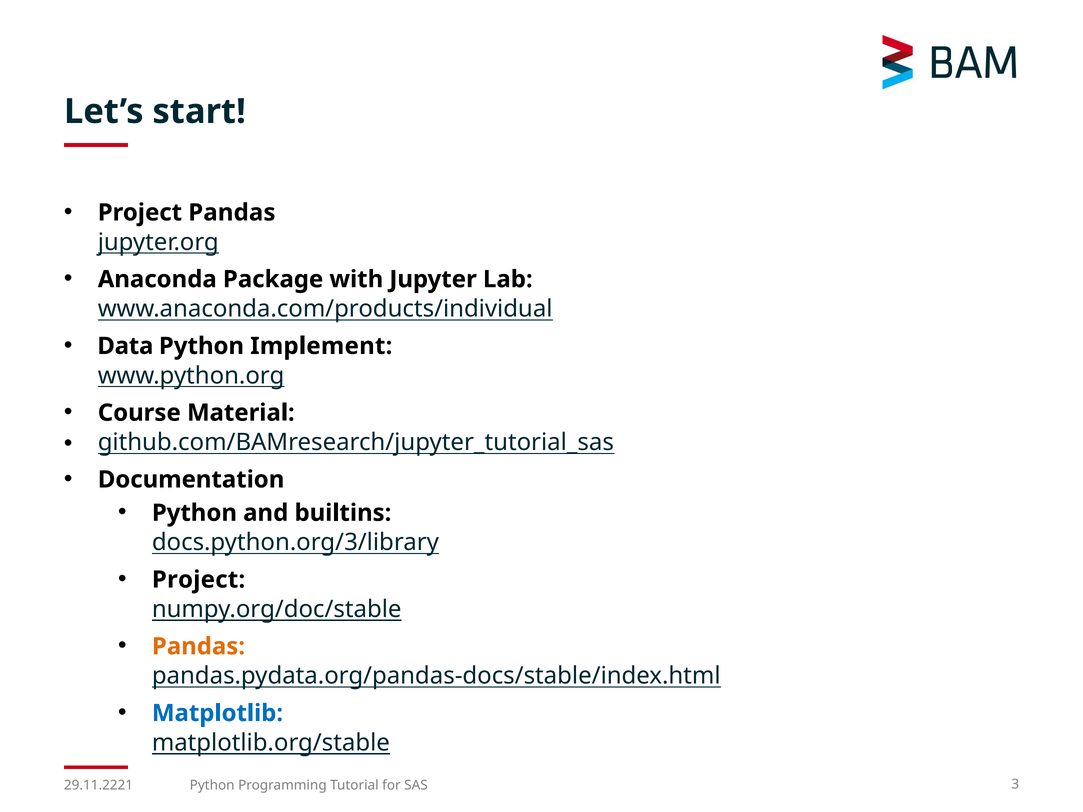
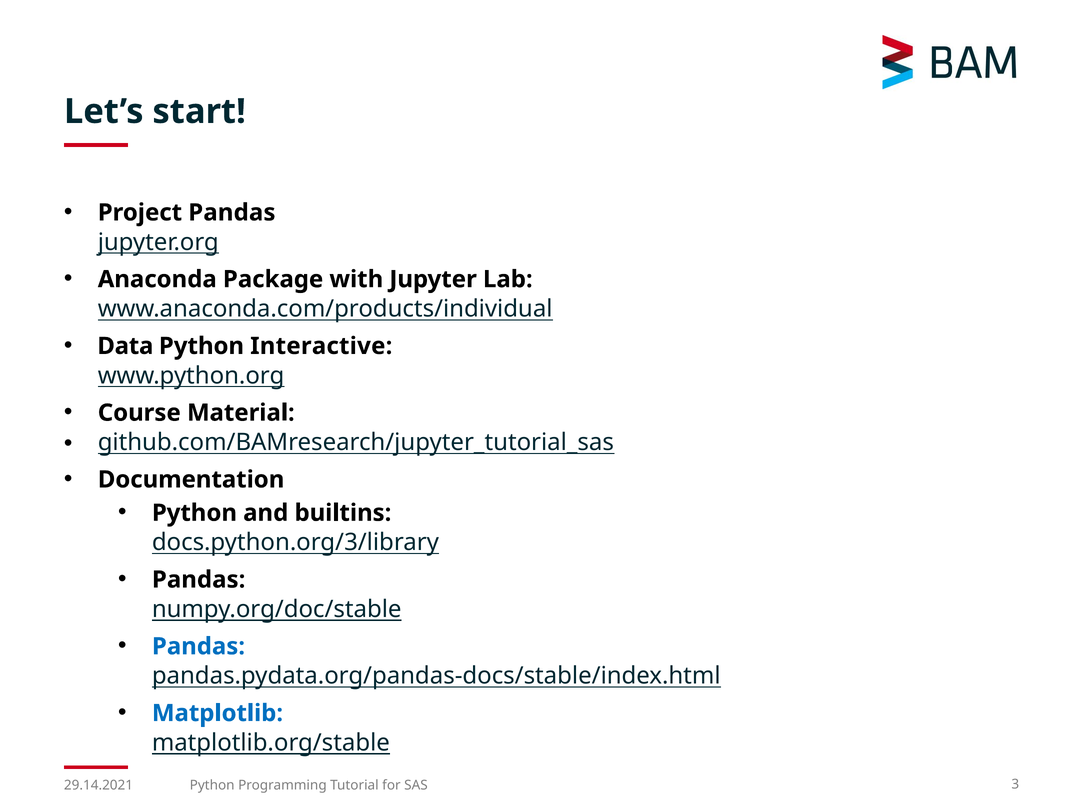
Implement: Implement -> Interactive (321, 346)
Project: Project -> Pandas (199, 580)
Pandas colour: orange -> blue (198, 647)
29.11.2221: 29.11.2221 -> 29.14.2021 (99, 785)
